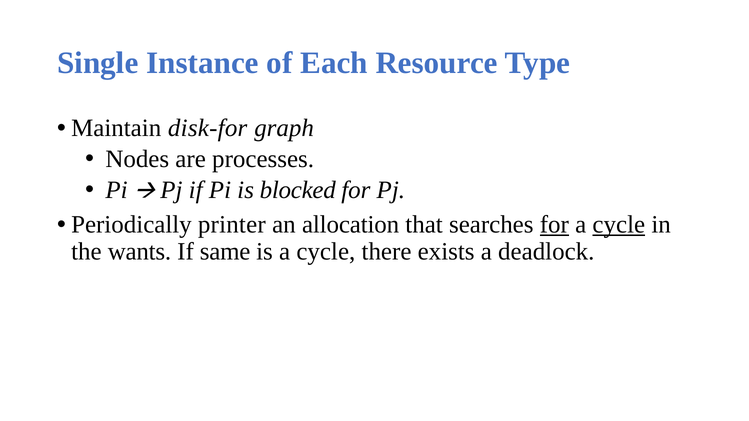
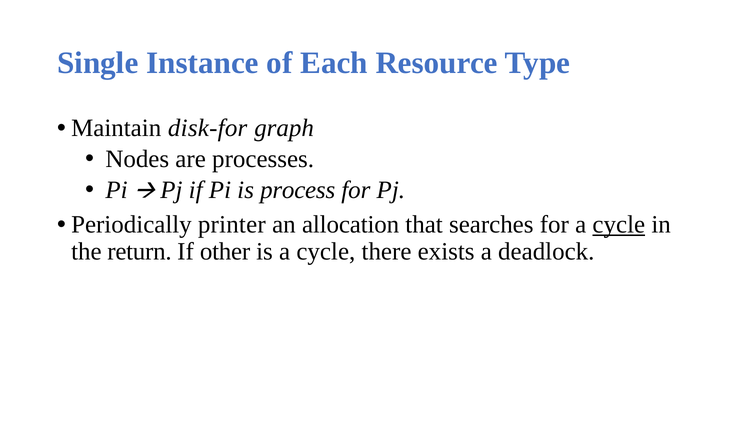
blocked: blocked -> process (298, 190)
for underline: present -> none (554, 225)
wants: wants -> return (139, 252)
same: same -> other (225, 252)
